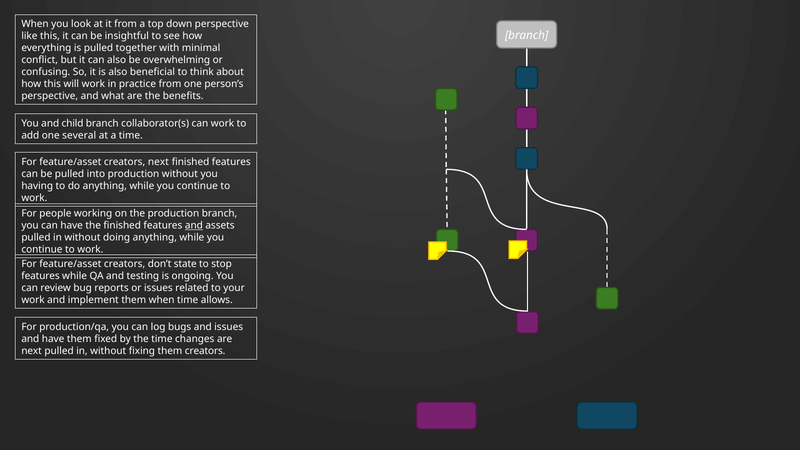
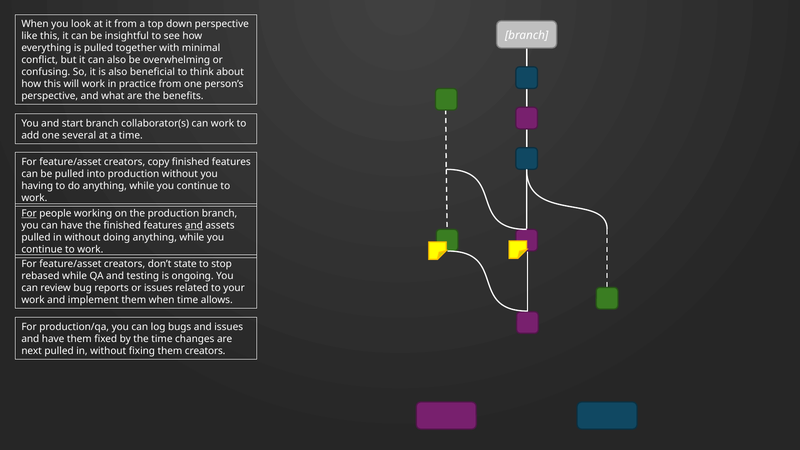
child: child -> start (73, 123)
creators next: next -> copy (159, 162)
For underline: none -> present (29, 213)
features: features -> rebased (40, 276)
